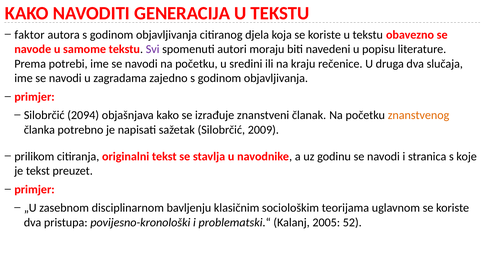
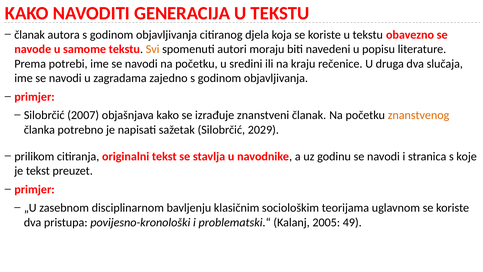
faktor: faktor -> članak (30, 35)
Svi colour: purple -> orange (153, 49)
2094: 2094 -> 2007 (83, 115)
2009: 2009 -> 2029 (263, 130)
52: 52 -> 49 (352, 222)
